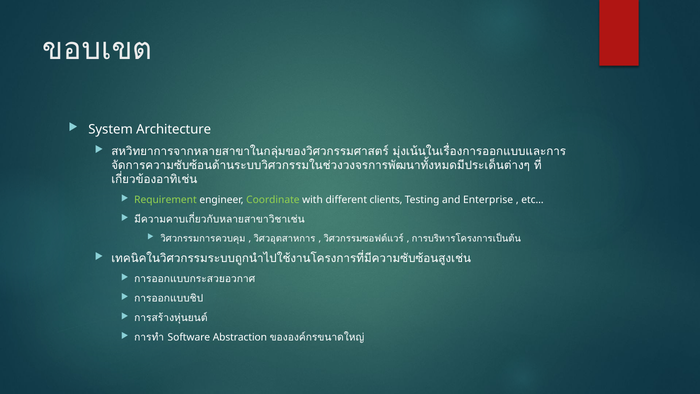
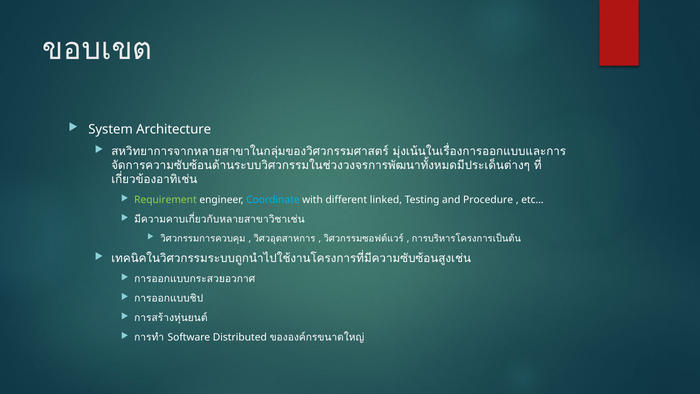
Coordinate colour: light green -> light blue (273, 200)
clients: clients -> linked (386, 200)
Enterprise: Enterprise -> Procedure (488, 200)
Abstraction: Abstraction -> Distributed (240, 337)
